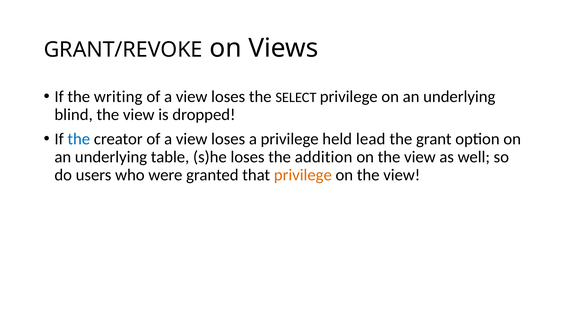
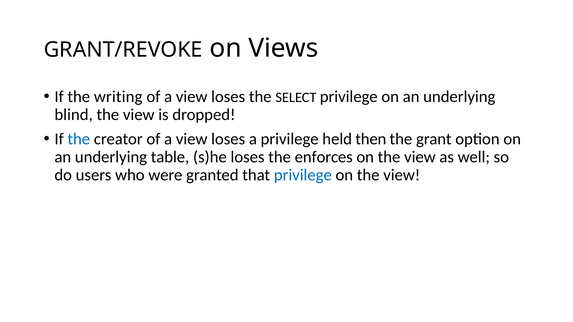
lead: lead -> then (371, 139)
addition: addition -> enforces (324, 157)
privilege colour: orange -> blue (303, 175)
